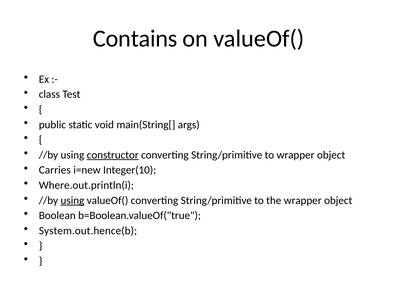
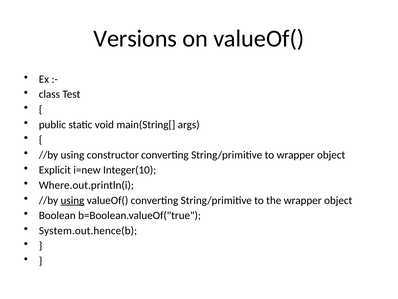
Contains: Contains -> Versions (135, 39)
constructor underline: present -> none (113, 155)
Carries: Carries -> Explicit (55, 170)
